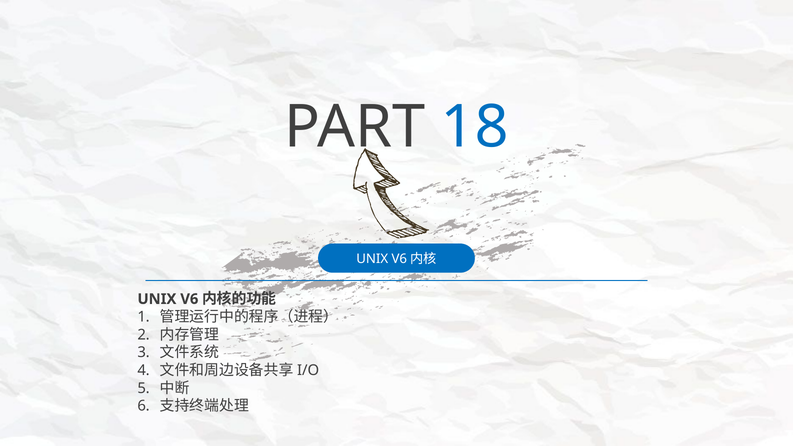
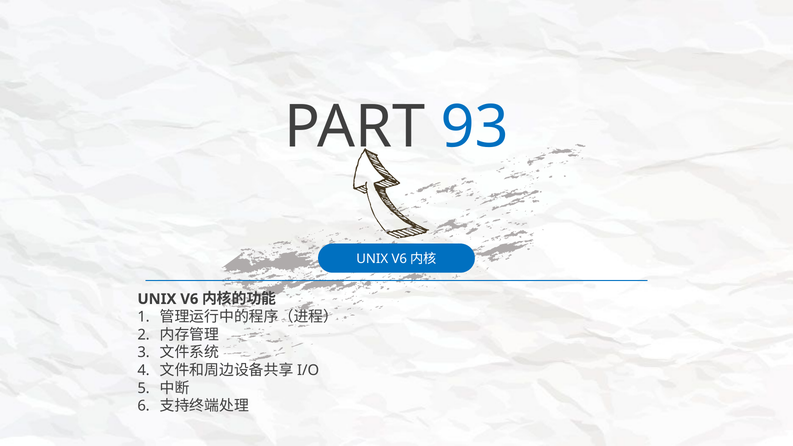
18: 18 -> 93 (475, 127)
